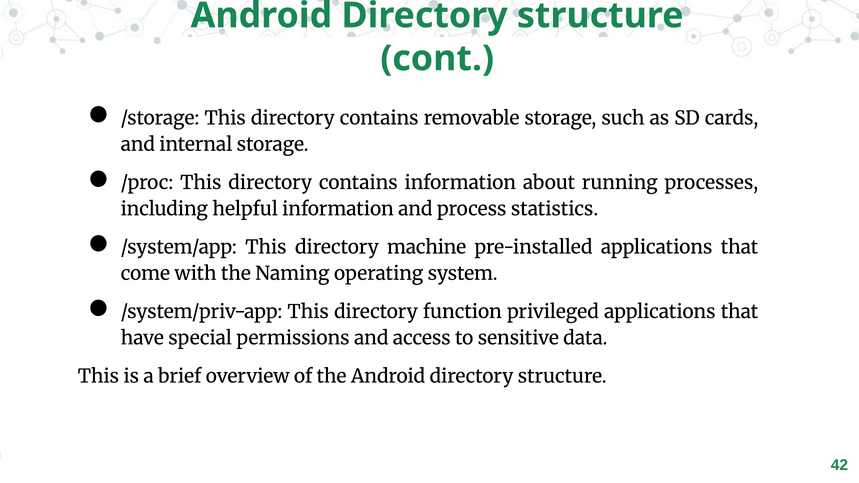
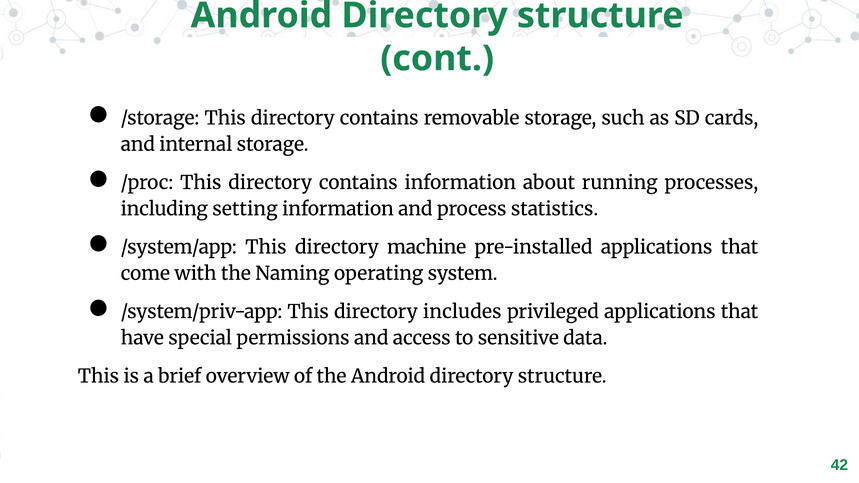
helpful: helpful -> setting (245, 209)
function: function -> includes (462, 312)
